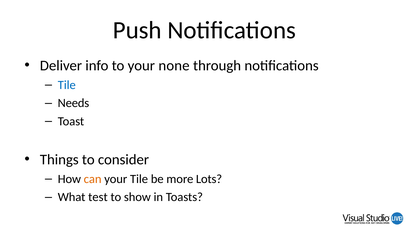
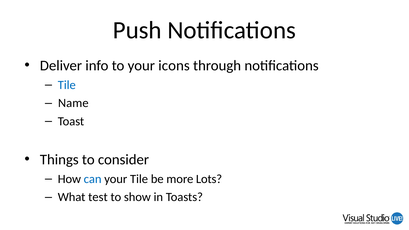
none: none -> icons (174, 66)
Needs: Needs -> Name (73, 103)
can colour: orange -> blue (93, 179)
